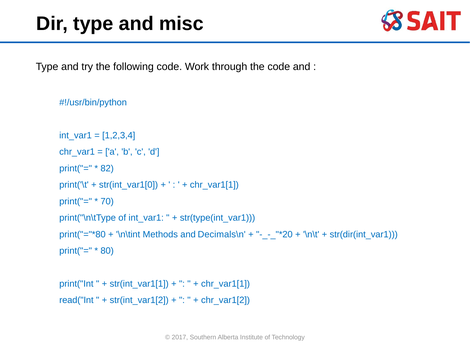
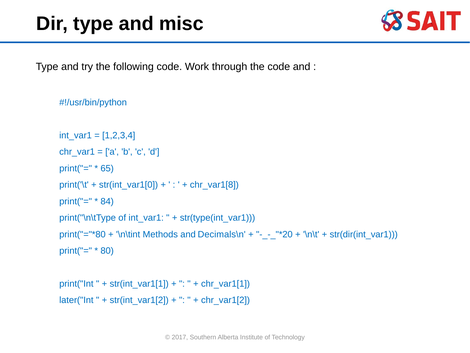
82: 82 -> 65 (107, 168)
chr_var1[1: chr_var1[1 -> chr_var1[8 (214, 185)
70: 70 -> 84 (107, 201)
read("Int: read("Int -> later("Int (76, 300)
